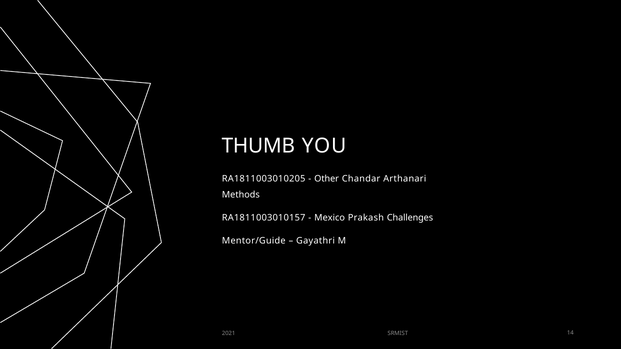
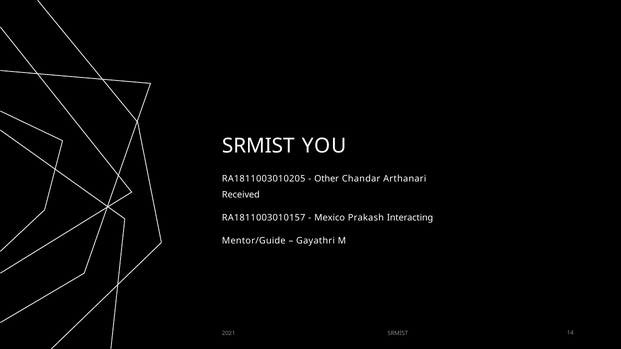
THUMB: THUMB -> SRMIST (258, 146)
Methods: Methods -> Received (241, 195)
Challenges: Challenges -> Interacting (410, 218)
